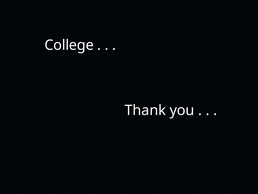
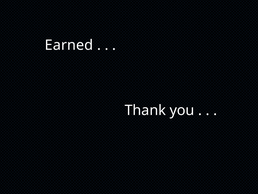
College: College -> Earned (69, 45)
